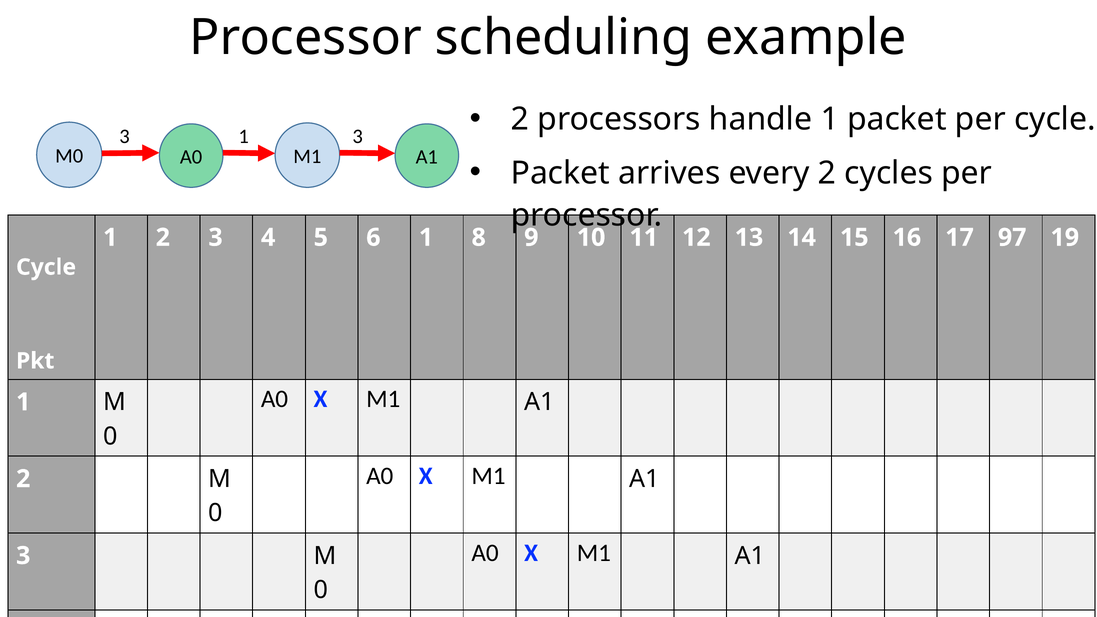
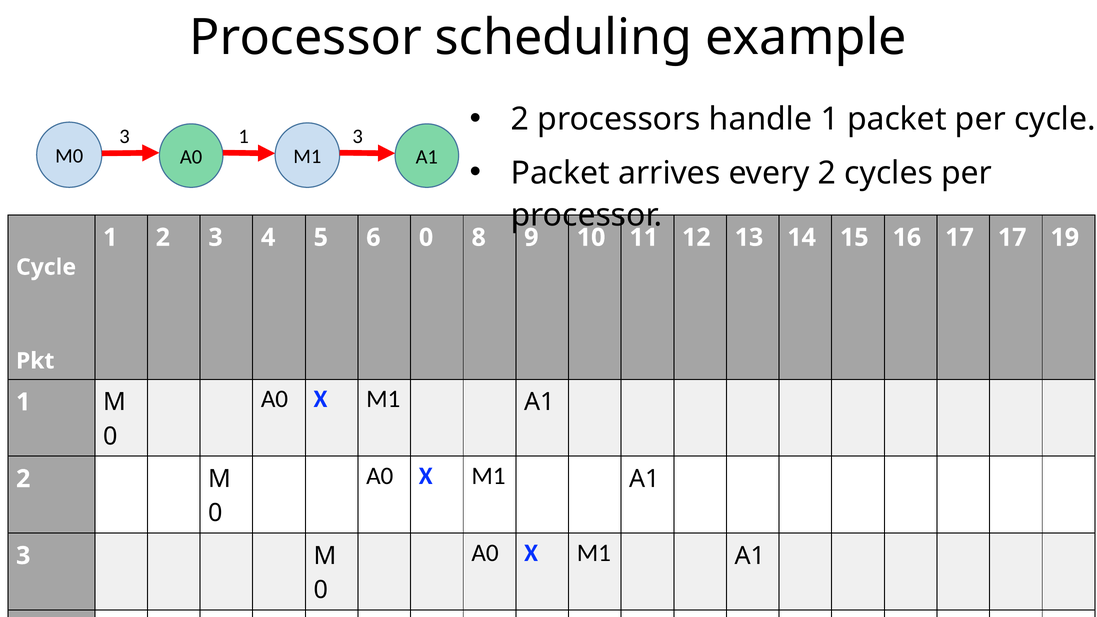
6 1: 1 -> 0 (426, 238)
17 97: 97 -> 17 (1012, 238)
